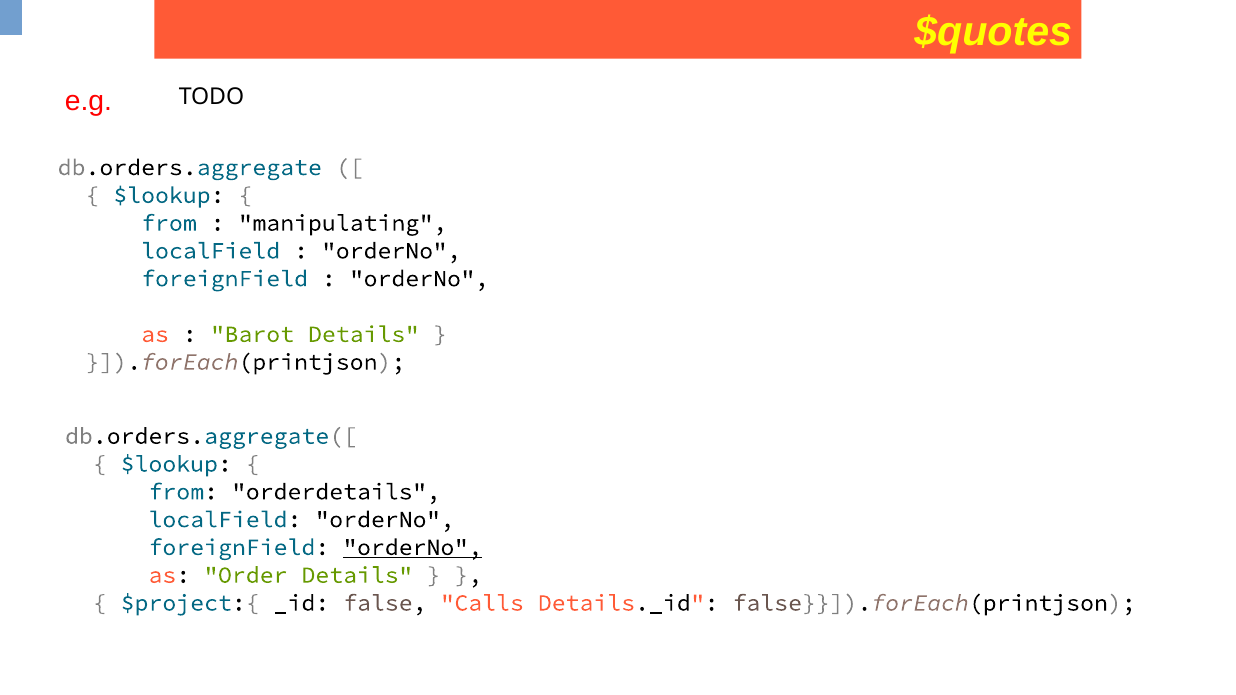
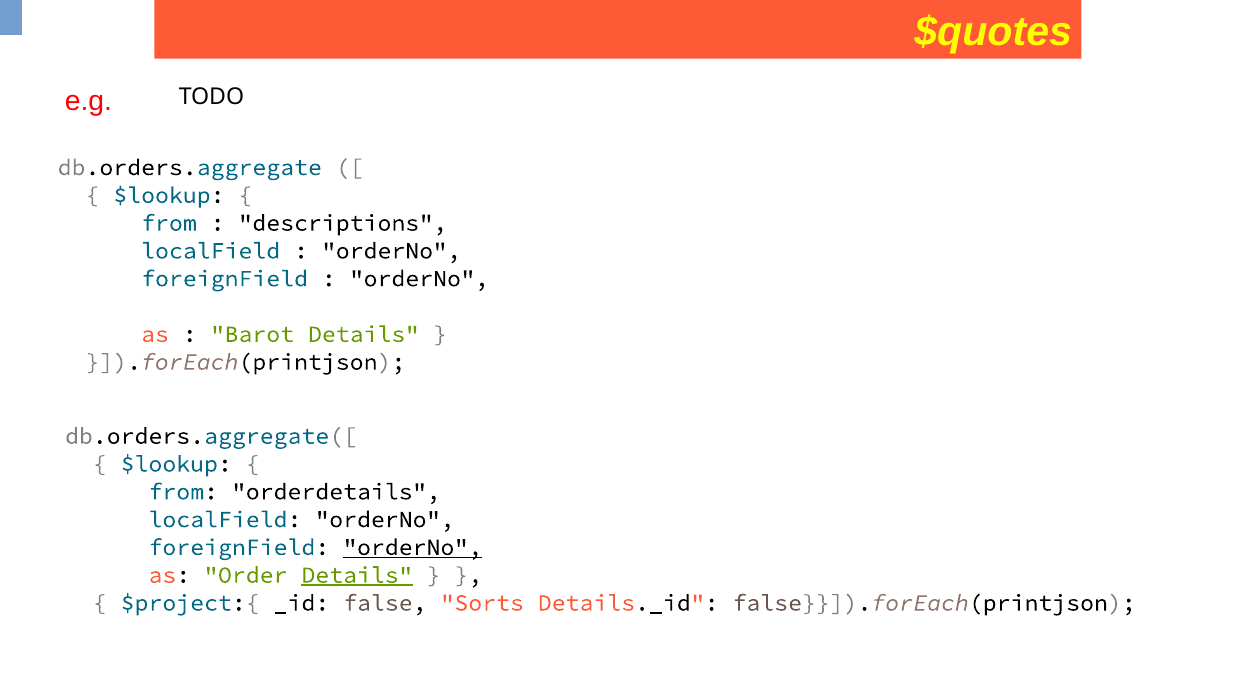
manipulating: manipulating -> descriptions (343, 223)
Details underline: none -> present (357, 575)
Calls: Calls -> Sorts (482, 603)
